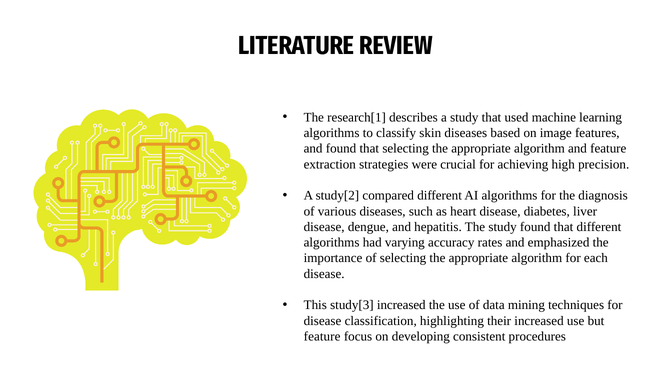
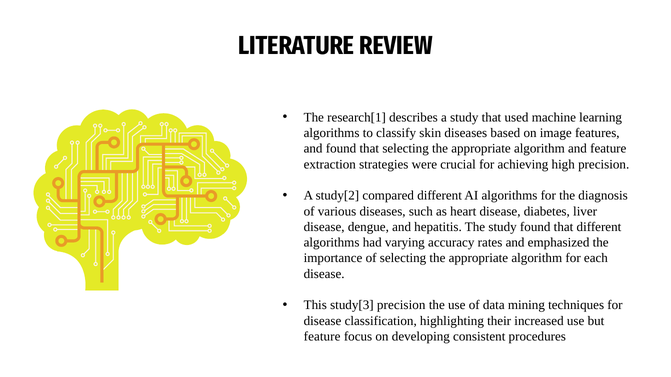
study[3 increased: increased -> precision (401, 305)
